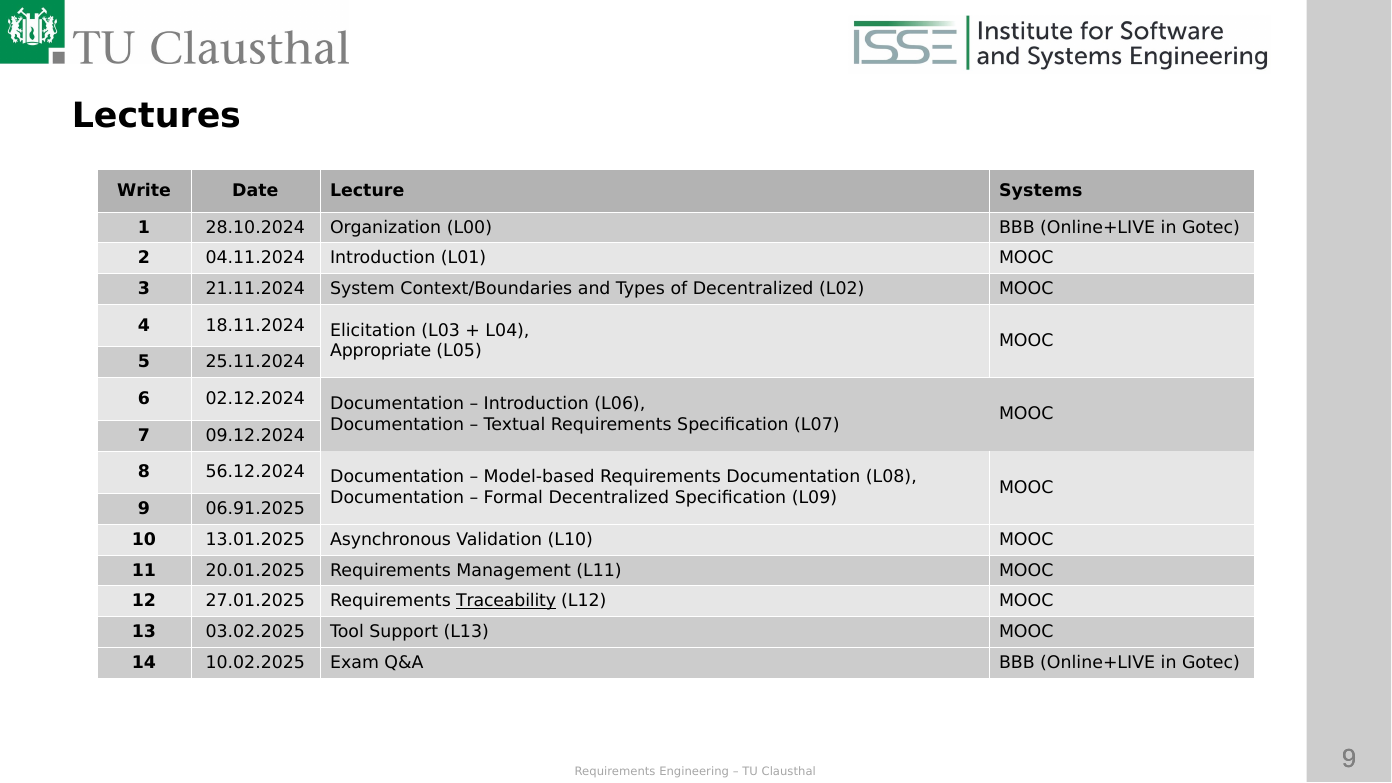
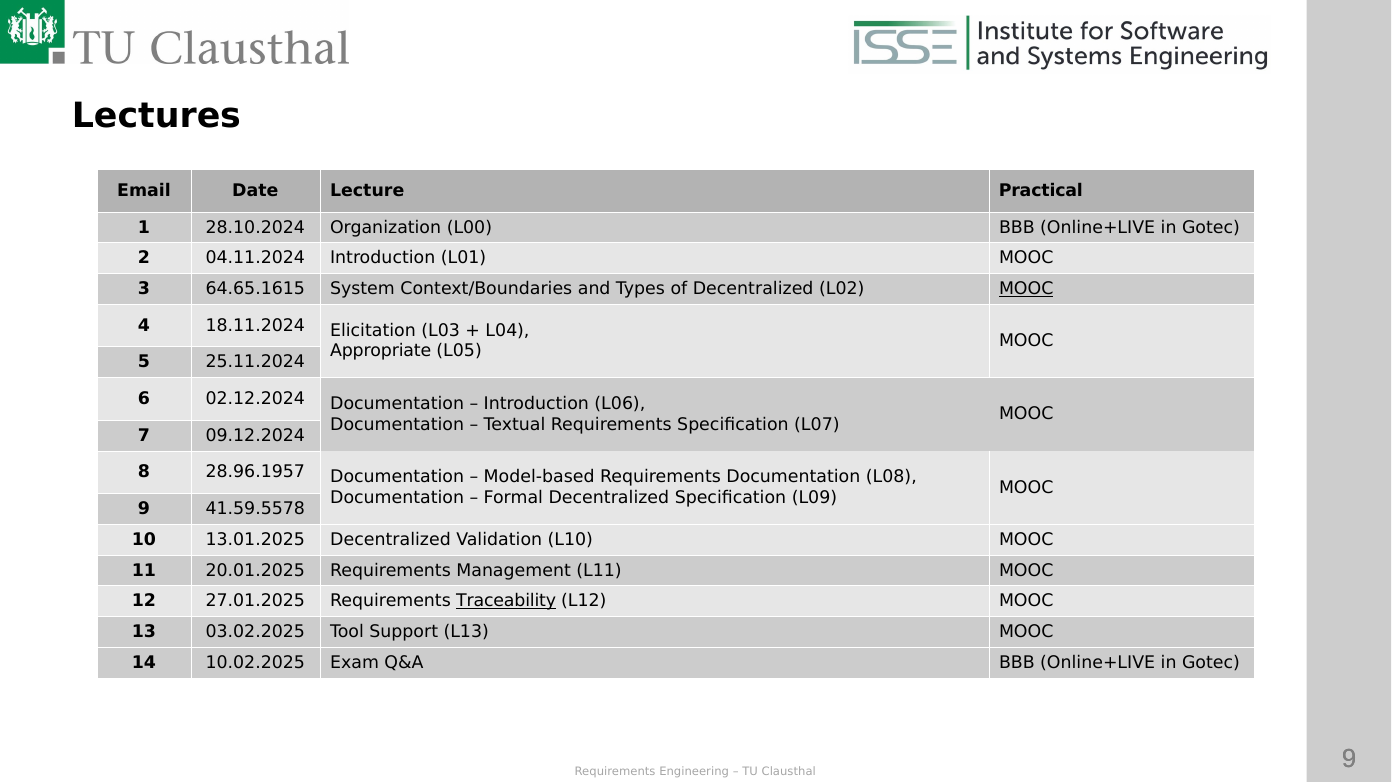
Write: Write -> Email (144, 191)
Systems: Systems -> Practical (1041, 191)
21.11.2024: 21.11.2024 -> 64.65.1615 (255, 289)
MOOC underline: none -> present (1026, 289)
56.12.2024: 56.12.2024 -> 28.96.1957 (255, 472)
06.91.2025: 06.91.2025 -> 41.59.5578 (255, 509)
13.01.2025 Asynchronous: Asynchronous -> Decentralized (391, 539)
